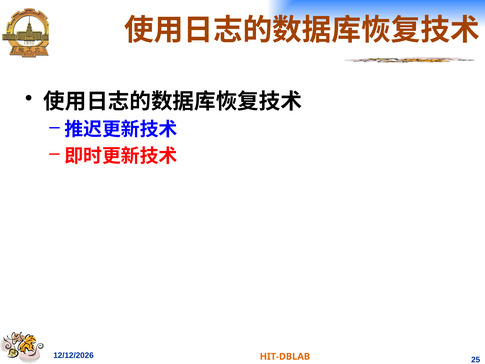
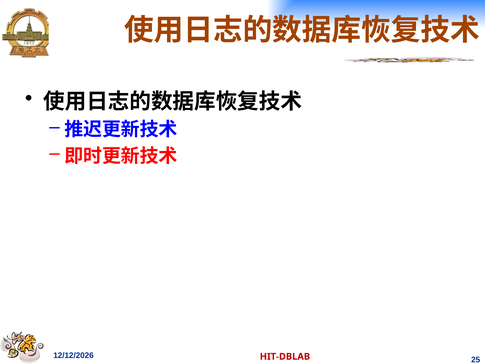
HIT-DBLAB colour: orange -> red (285, 356)
